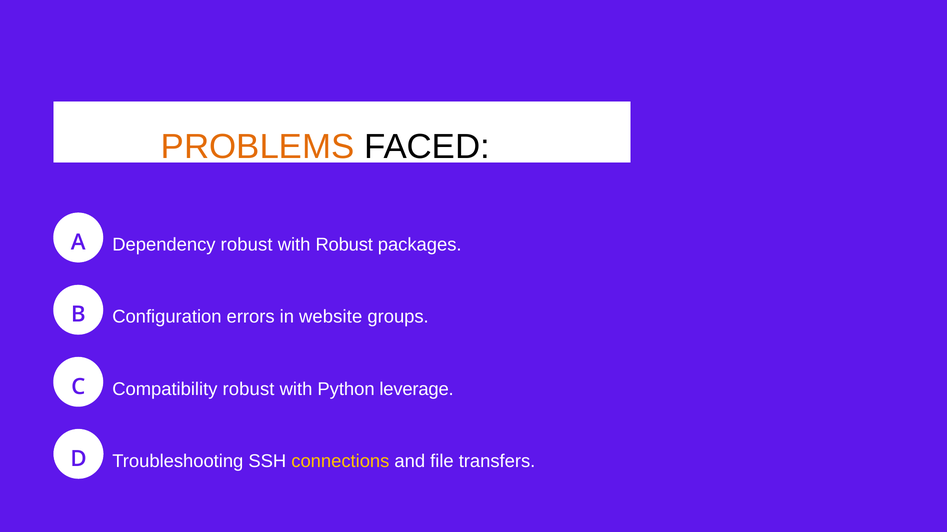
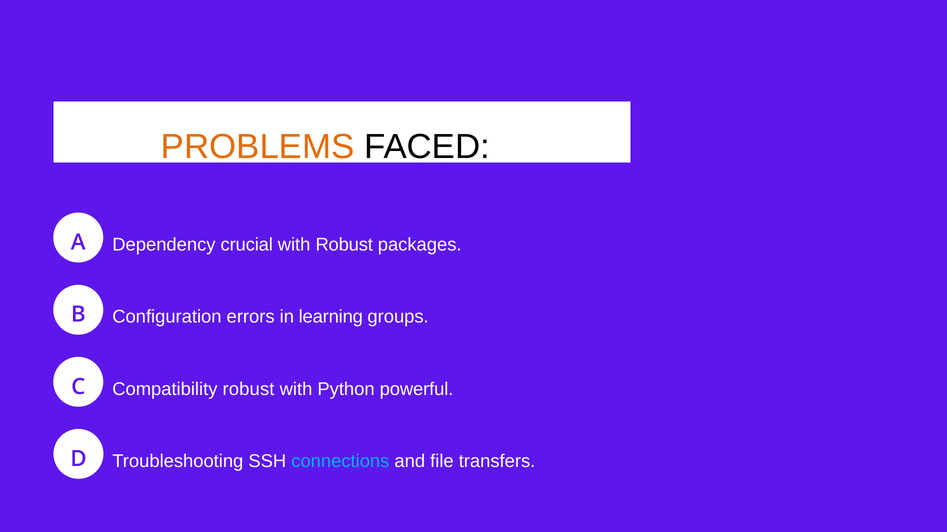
Dependency robust: robust -> crucial (247, 245)
website: website -> learning (331, 317)
leverage: leverage -> powerful (417, 390)
connections colour: yellow -> light blue (340, 462)
